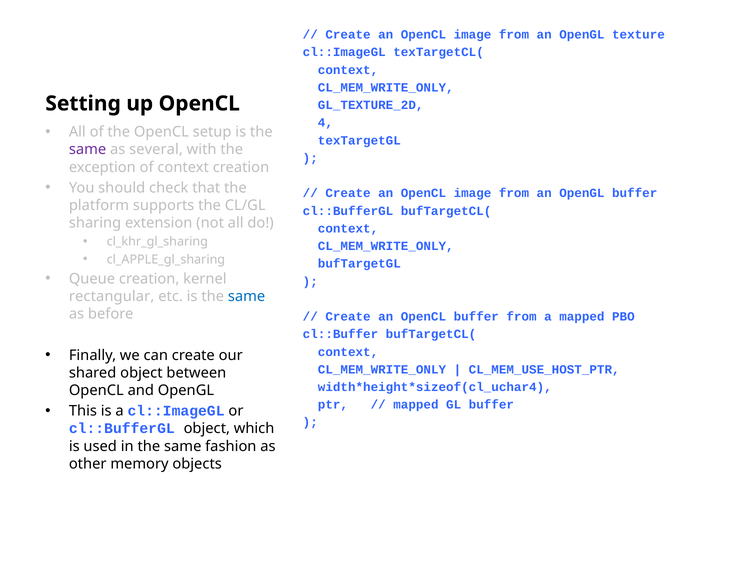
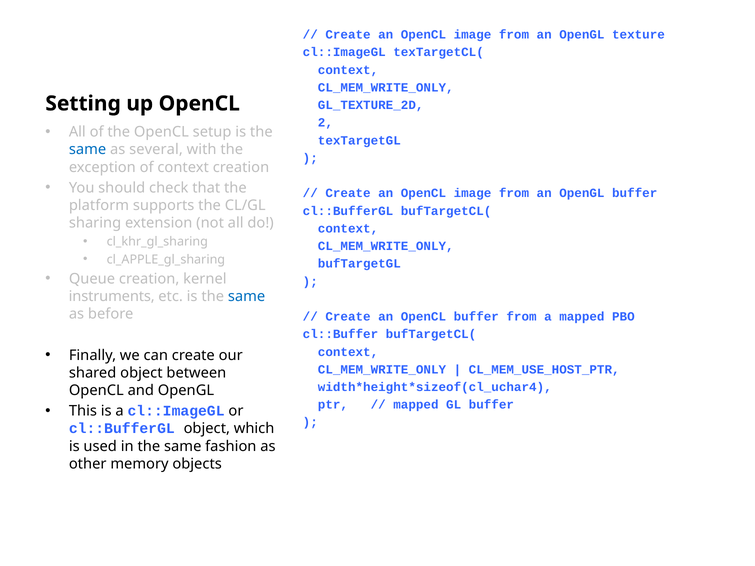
4: 4 -> 2 (325, 123)
same colour: purple -> blue (88, 150)
rectangular: rectangular -> instruments (112, 297)
